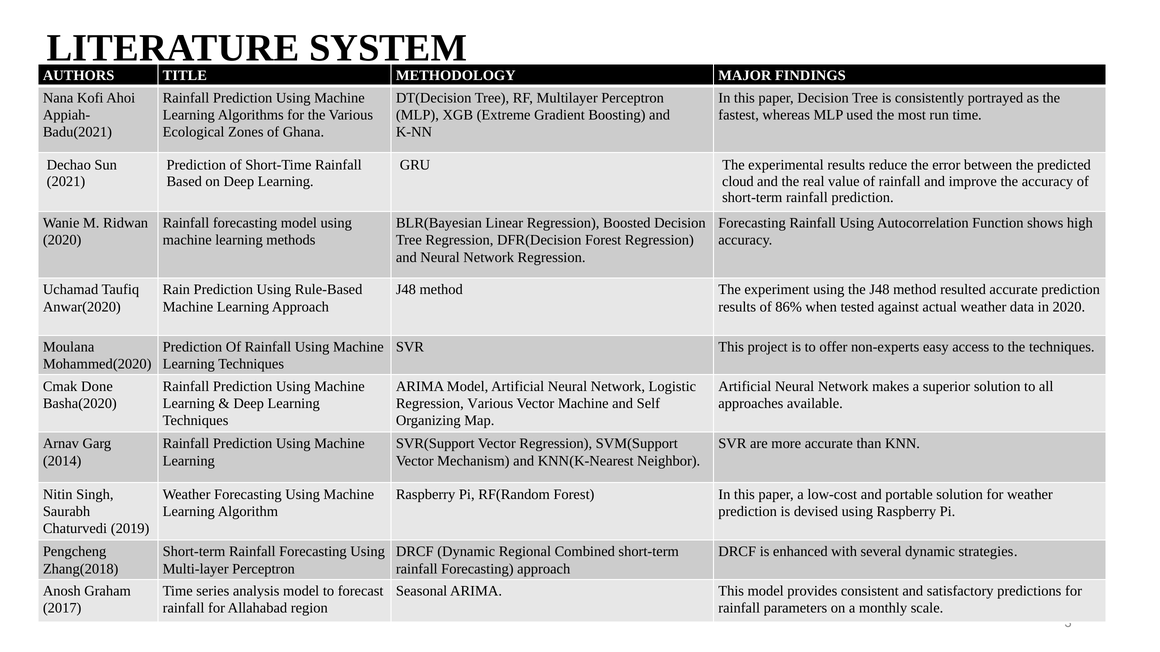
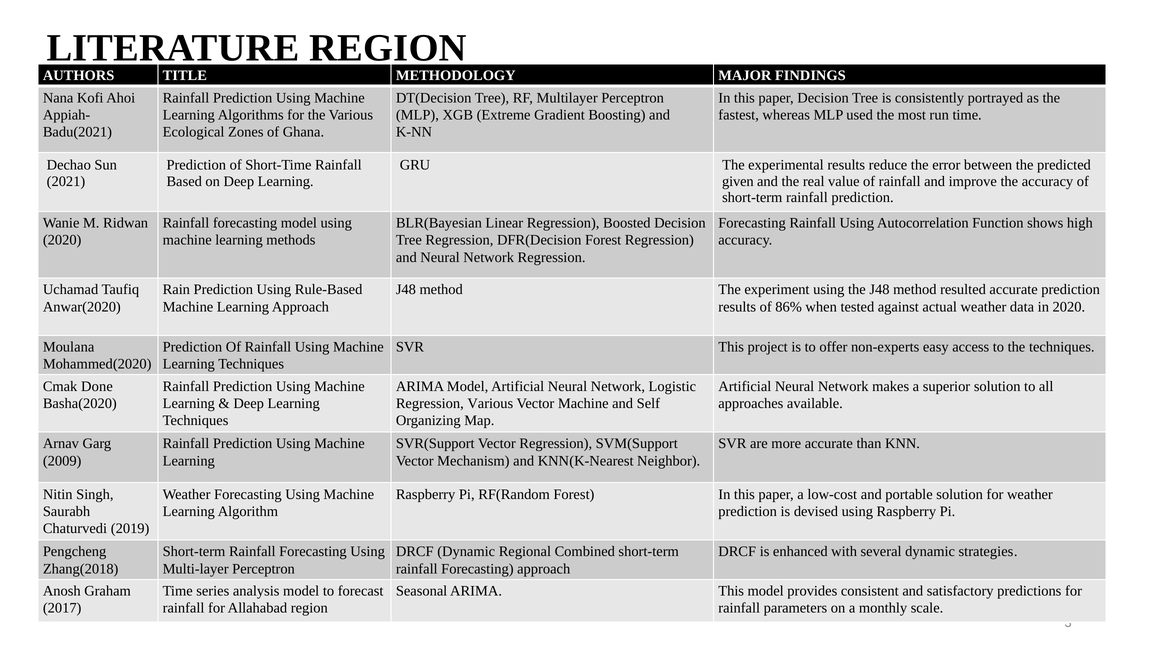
LITERATURE SYSTEM: SYSTEM -> REGION (388, 48)
cloud: cloud -> given (738, 181)
2014: 2014 -> 2009 (62, 461)
